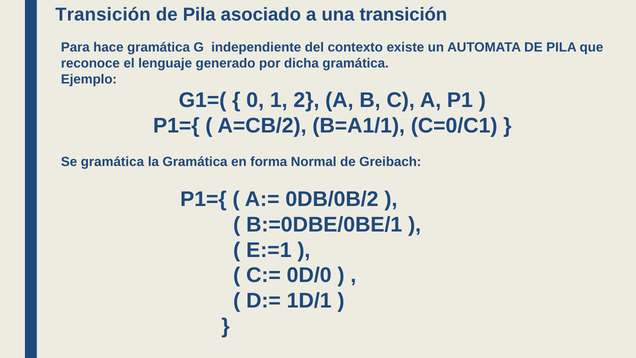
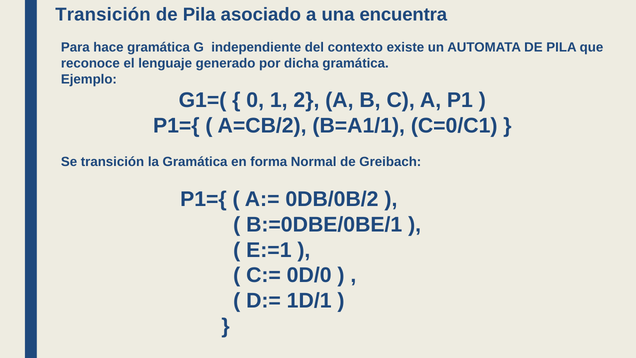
una transición: transición -> encuentra (403, 15)
Se gramática: gramática -> transición (112, 162)
